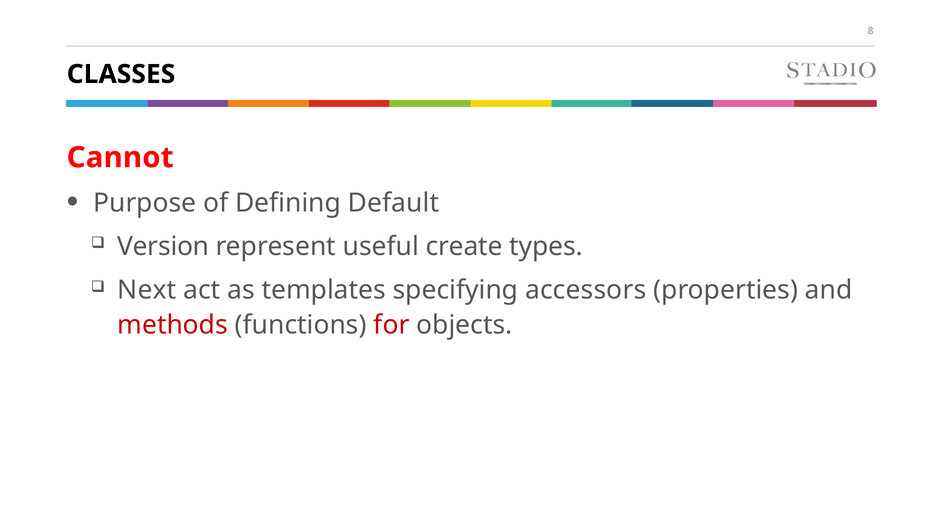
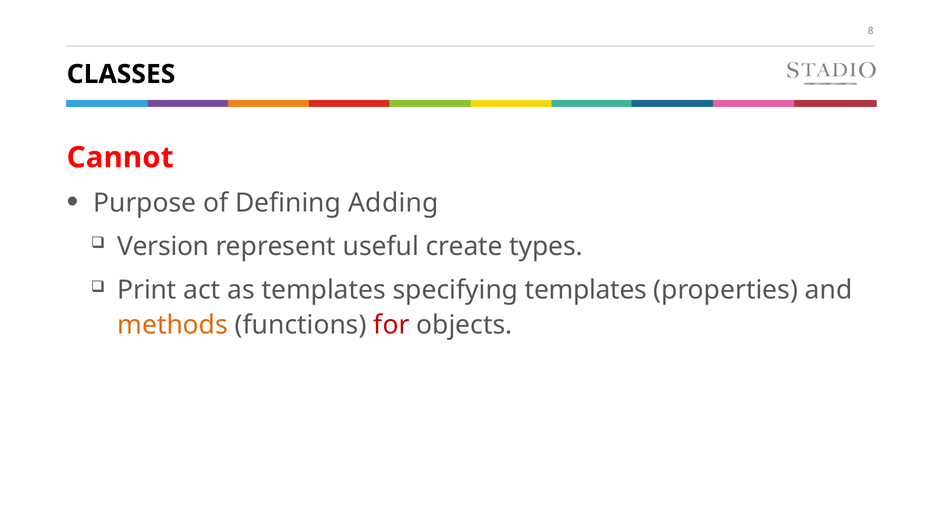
Default: Default -> Adding (393, 203)
Next: Next -> Print (147, 290)
specifying accessors: accessors -> templates (586, 290)
methods colour: red -> orange (173, 325)
